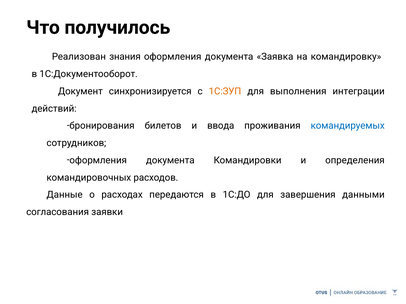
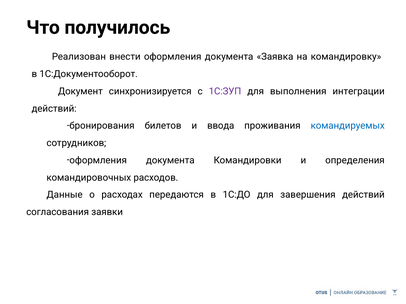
знания: знания -> внести (125, 57)
1С:ЗУП colour: orange -> purple (225, 91)
завершения данными: данными -> действий (363, 195)
